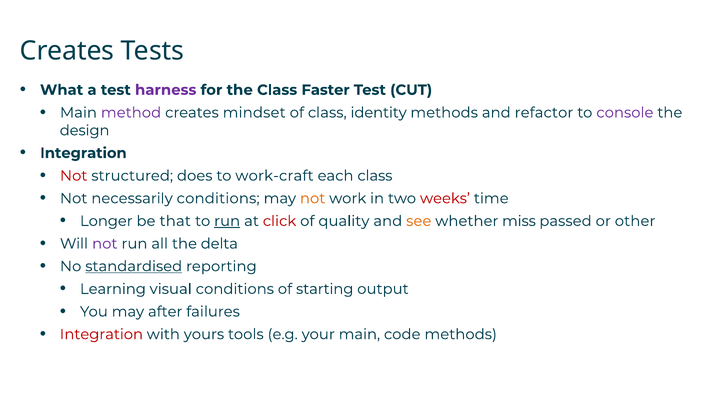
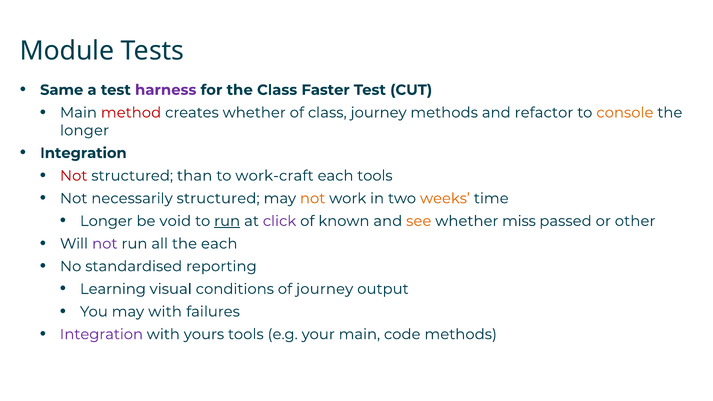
Creates: Creates -> Module (67, 51)
What: What -> Same (62, 90)
method colour: purple -> red (131, 113)
creates mindset: mindset -> whether (254, 113)
class identity: identity -> journey (379, 113)
console colour: purple -> orange (625, 113)
design: design -> longer (84, 130)
does: does -> than (195, 176)
each class: class -> tools (375, 176)
necessarily conditions: conditions -> structured (218, 198)
weeks colour: red -> orange (445, 198)
that: that -> void (175, 221)
click colour: red -> purple (280, 221)
quality: quality -> known (344, 221)
the delta: delta -> each (219, 244)
standardised underline: present -> none (134, 266)
of starting: starting -> journey (325, 289)
may after: after -> with (165, 312)
Integration colour: red -> purple (101, 334)
